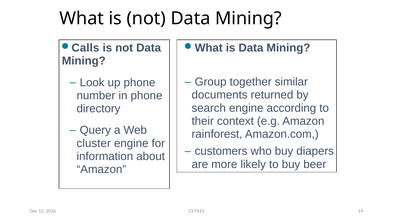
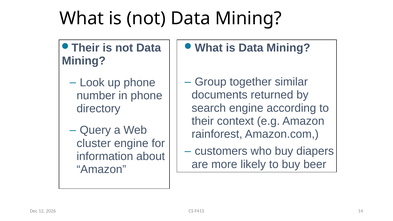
Calls: Calls -> Their (85, 48)
